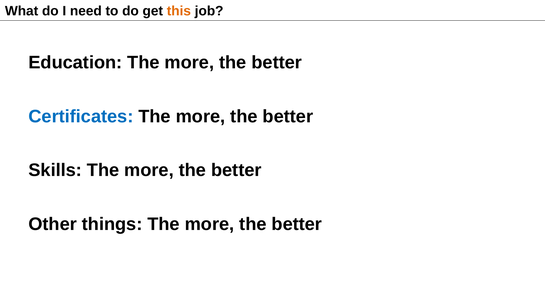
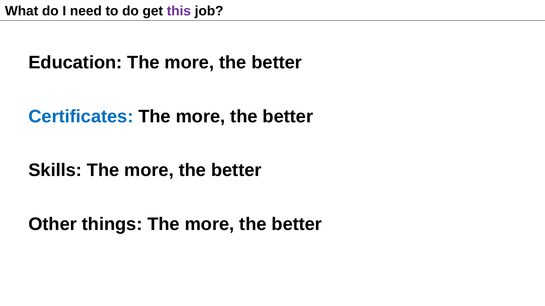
this colour: orange -> purple (179, 11)
